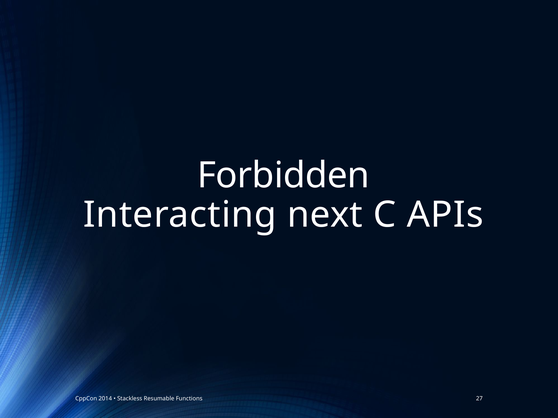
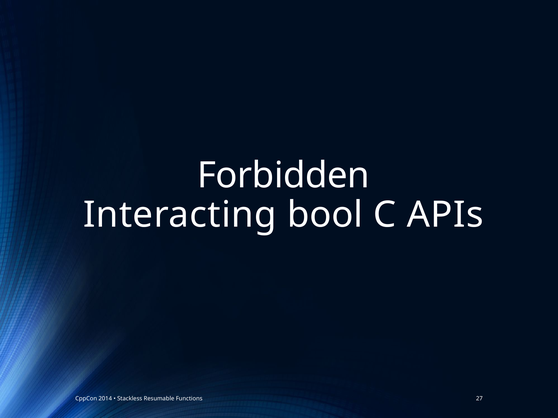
next: next -> bool (325, 215)
